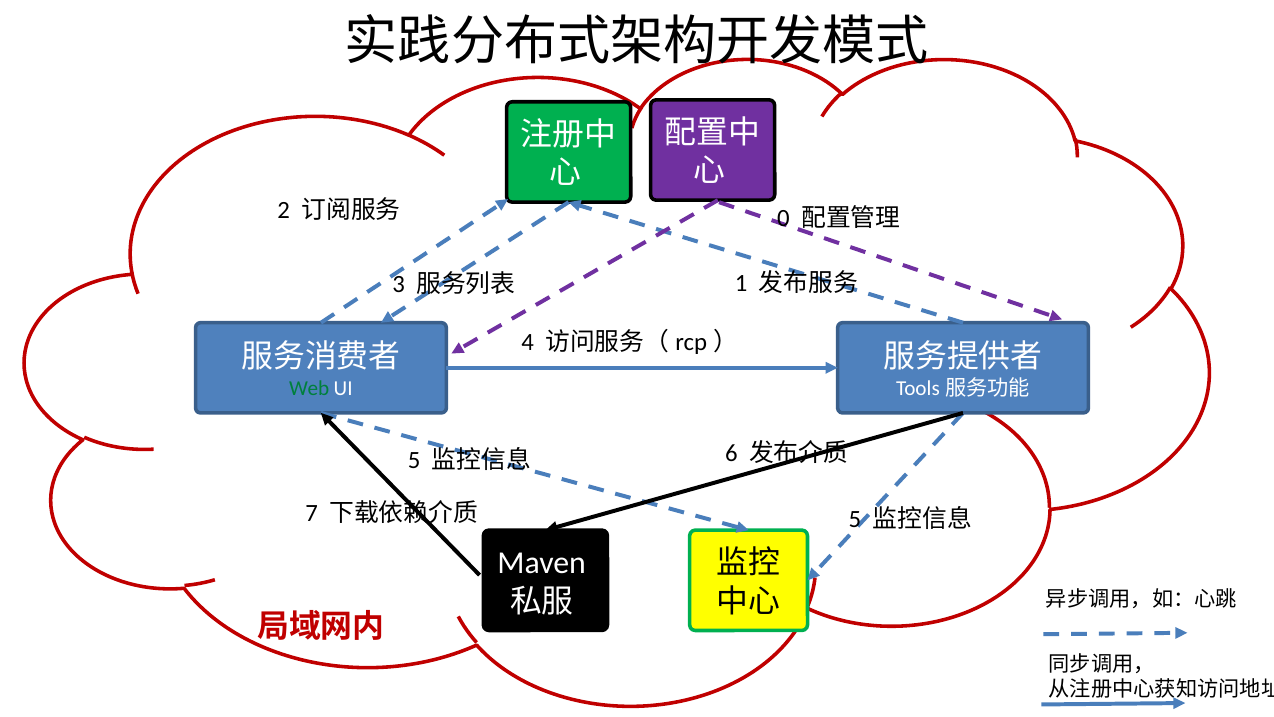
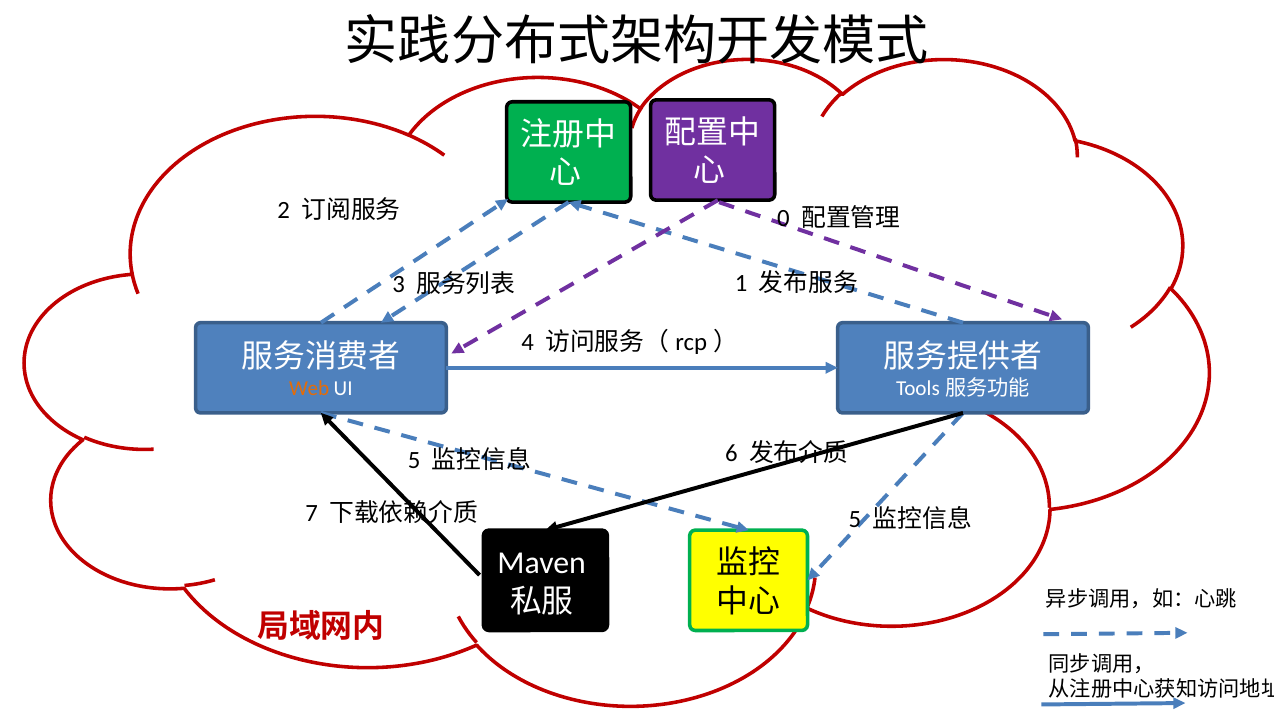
Web colour: green -> orange (309, 388)
